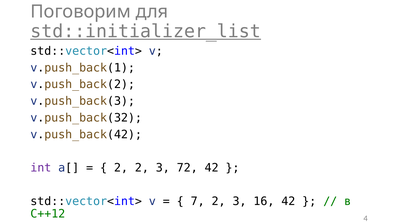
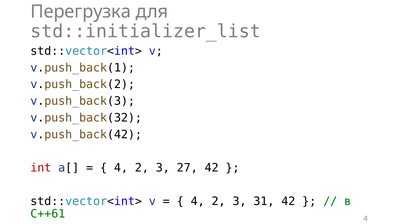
Поговорим: Поговорим -> Перегрузка (81, 12)
std::initializer_list underline: present -> none (146, 31)
int colour: purple -> red (41, 168)
2: 2 -> 4 (121, 168)
72: 72 -> 27 (187, 168)
7: 7 -> 4 (198, 201)
16: 16 -> 31 (264, 201)
C++12: C++12 -> C++61 (48, 214)
